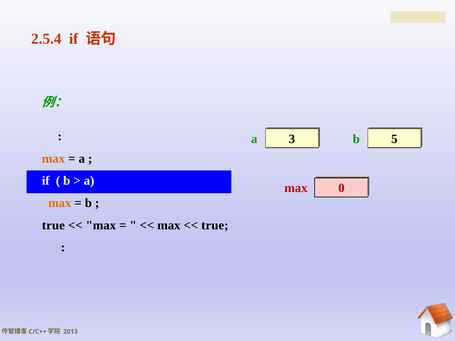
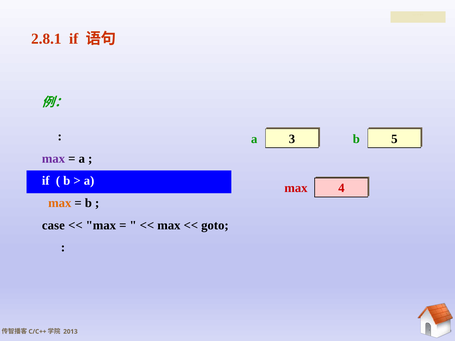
2.5.4: 2.5.4 -> 2.8.1 (46, 39)
max colour: orange -> purple (53, 159)
0: 0 -> 4 (341, 188)
true: true -> case (53, 225)
true: true -> goto (215, 225)
